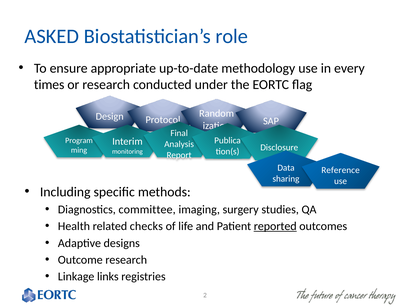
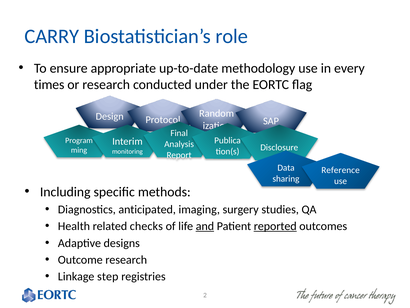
ASKED: ASKED -> CARRY (52, 36)
committee: committee -> anticipated (147, 209)
and underline: none -> present (205, 226)
links: links -> step (108, 276)
